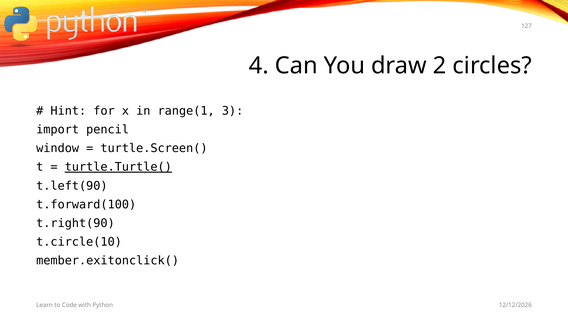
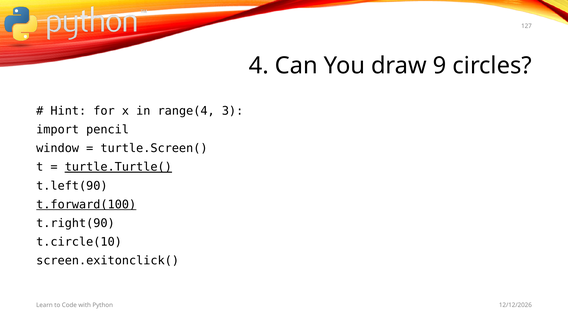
2: 2 -> 9 (440, 66)
range(1: range(1 -> range(4 (186, 111)
t.forward(100 underline: none -> present (86, 204)
member.exitonclick(: member.exitonclick( -> screen.exitonclick( (108, 260)
